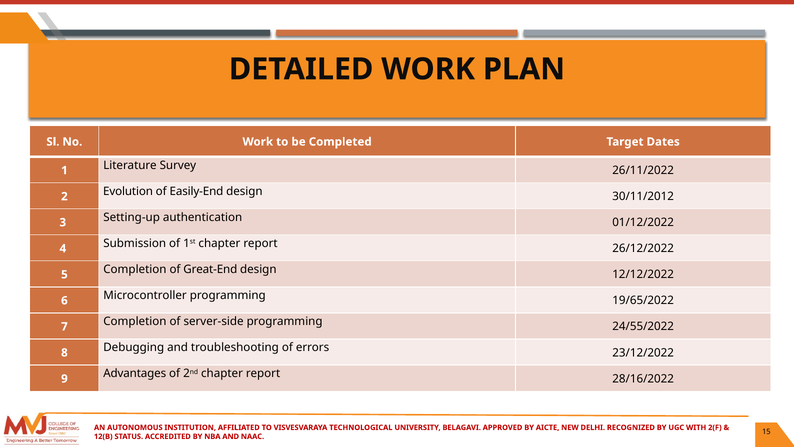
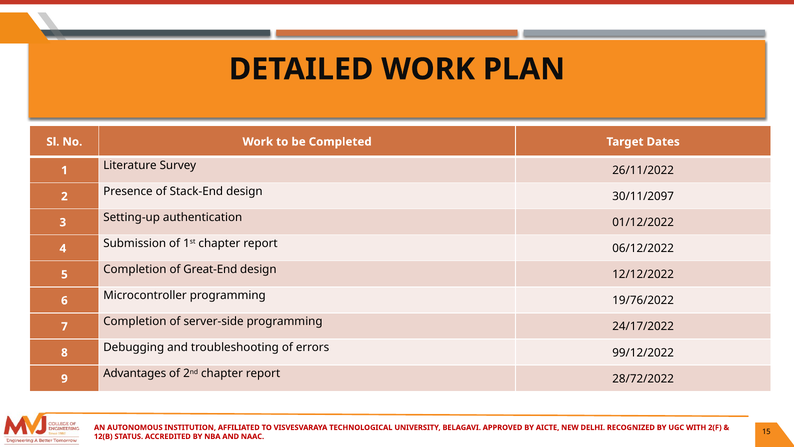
Evolution: Evolution -> Presence (128, 191)
Easily-End: Easily-End -> Stack-End (196, 191)
30/11/2012: 30/11/2012 -> 30/11/2097 (643, 196)
26/12/2022: 26/12/2022 -> 06/12/2022 (643, 248)
19/65/2022: 19/65/2022 -> 19/76/2022 (643, 300)
24/55/2022: 24/55/2022 -> 24/17/2022 (643, 326)
23/12/2022: 23/12/2022 -> 99/12/2022 (643, 352)
28/16/2022: 28/16/2022 -> 28/72/2022 (643, 378)
